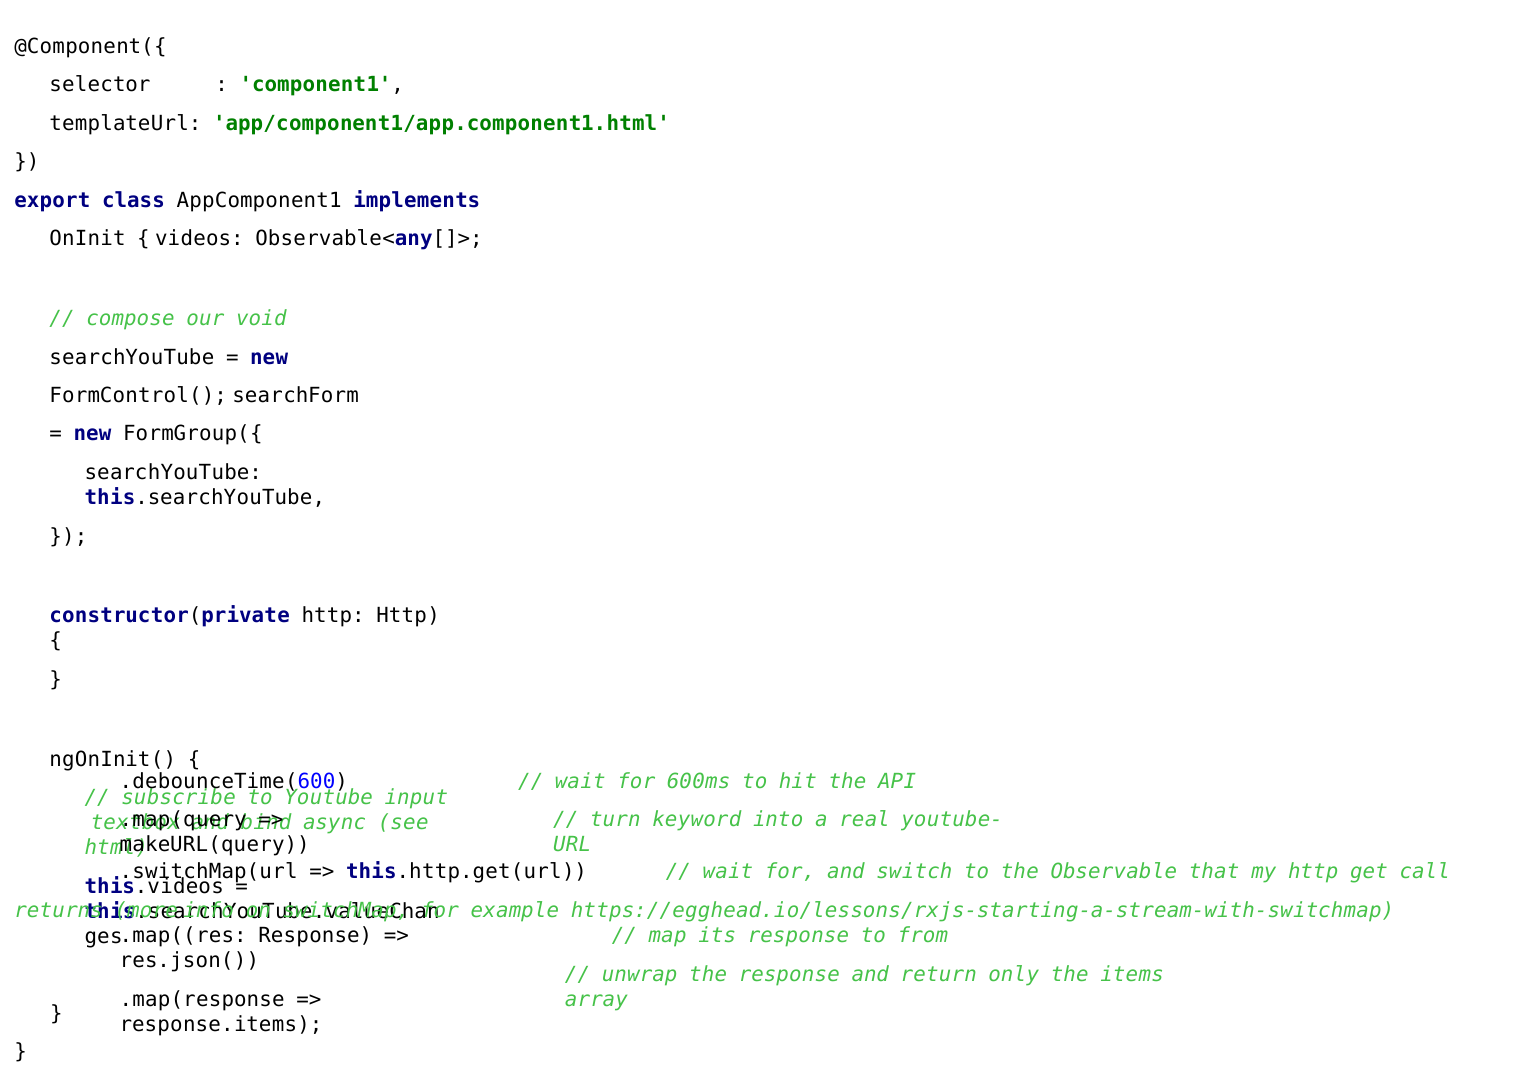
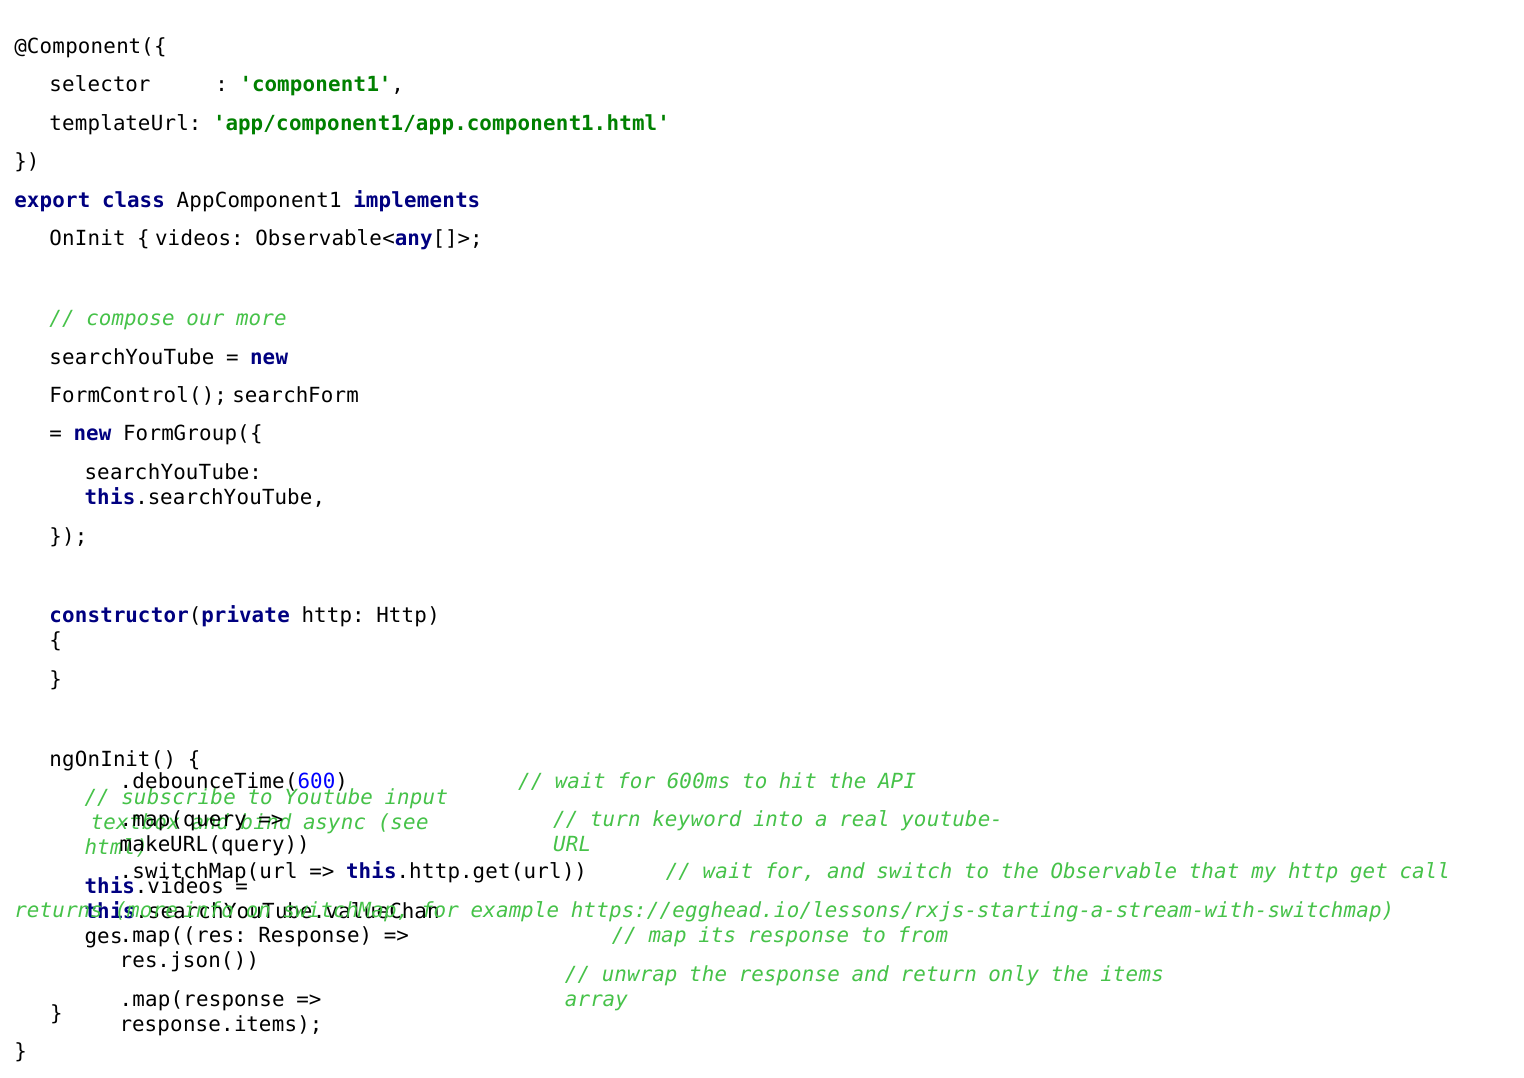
our void: void -> more (261, 319)
